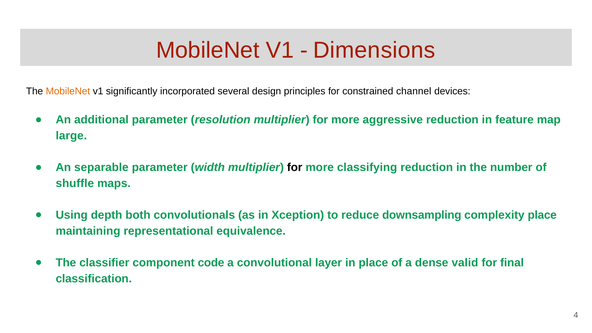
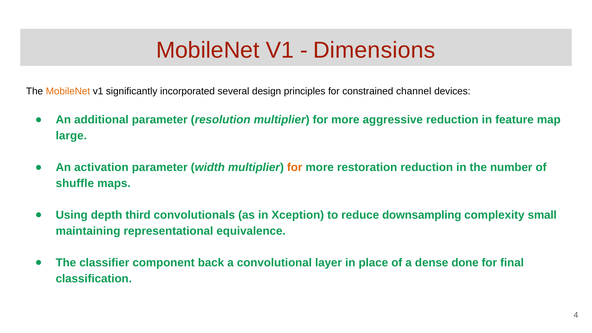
separable: separable -> activation (101, 167)
for colour: black -> orange (295, 167)
classifying: classifying -> restoration (367, 167)
both: both -> third (138, 215)
complexity place: place -> small (542, 215)
code: code -> back (211, 263)
valid: valid -> done (465, 263)
